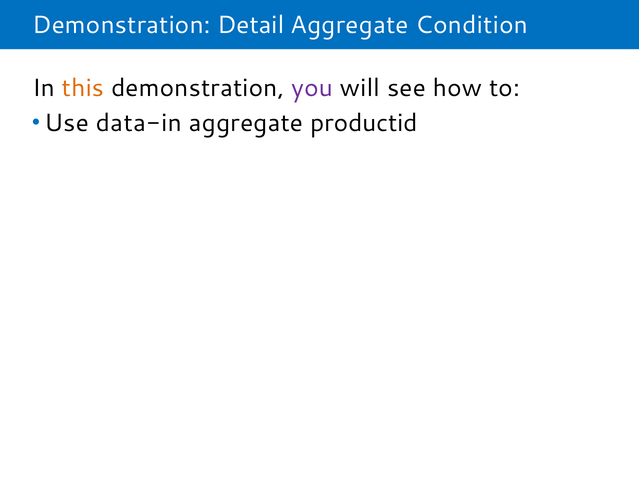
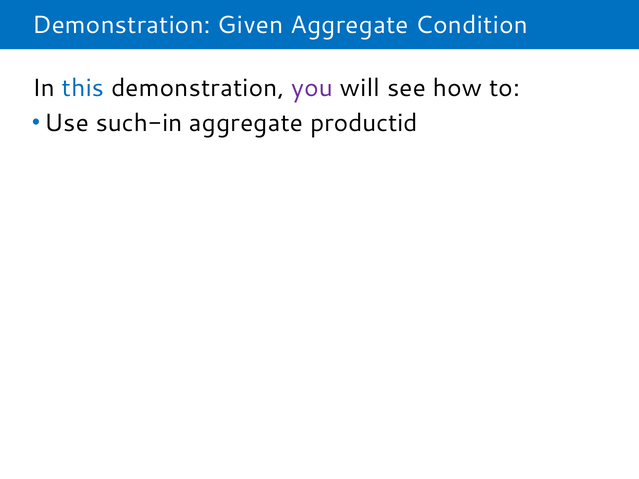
Detail: Detail -> Given (251, 25)
this colour: orange -> blue (83, 88)
data-in: data-in -> such-in (139, 123)
